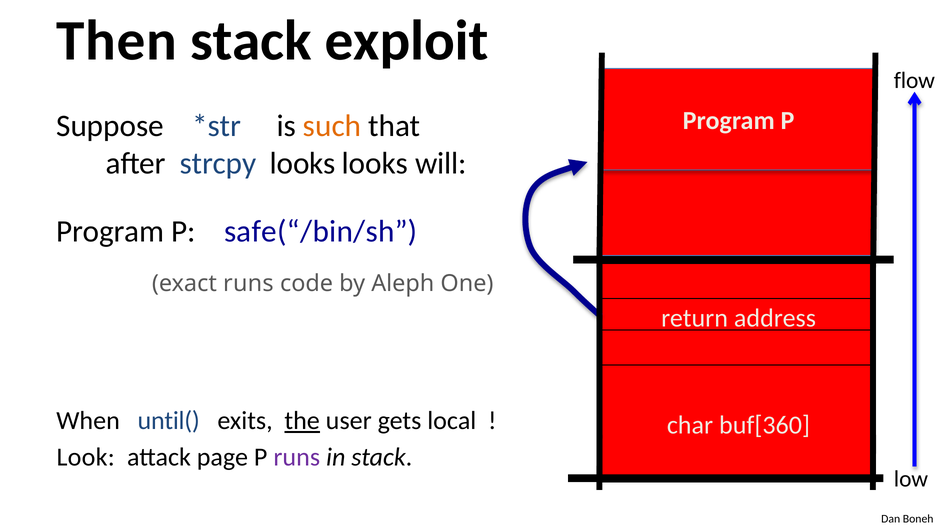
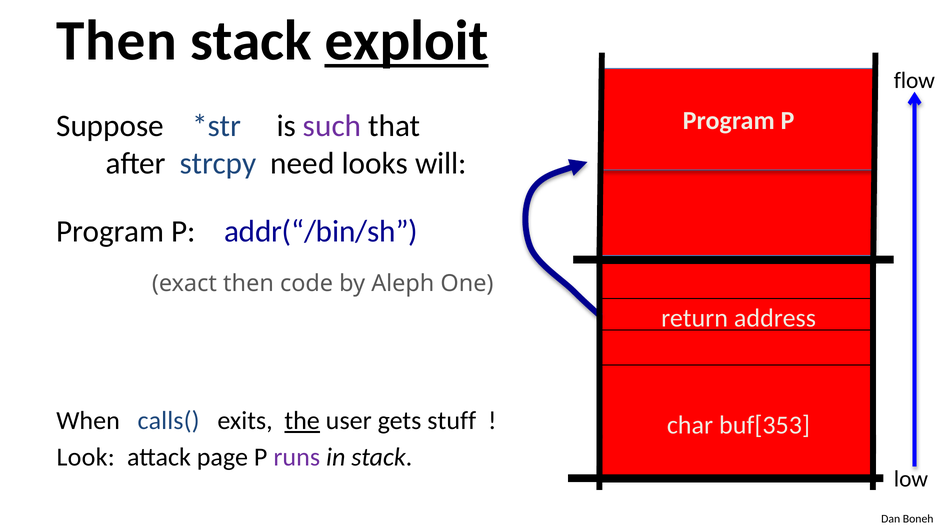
exploit underline: none -> present (407, 41)
such colour: orange -> purple (332, 126)
strcpy looks: looks -> need (302, 163)
safe(“/bin/sh: safe(“/bin/sh -> addr(“/bin/sh (321, 232)
exact runs: runs -> then (248, 284)
until(: until( -> calls( (169, 421)
local: local -> stuff (452, 421)
buf[360: buf[360 -> buf[353 (765, 426)
